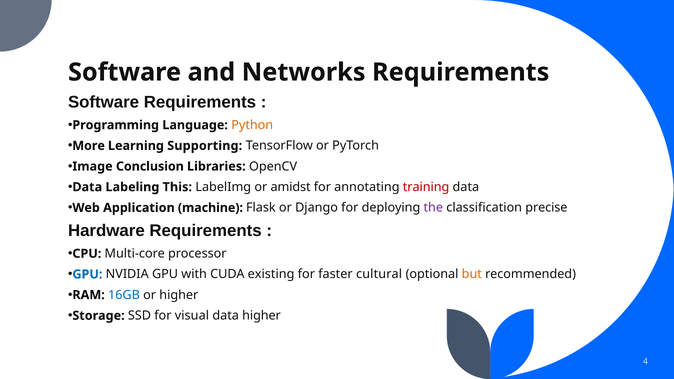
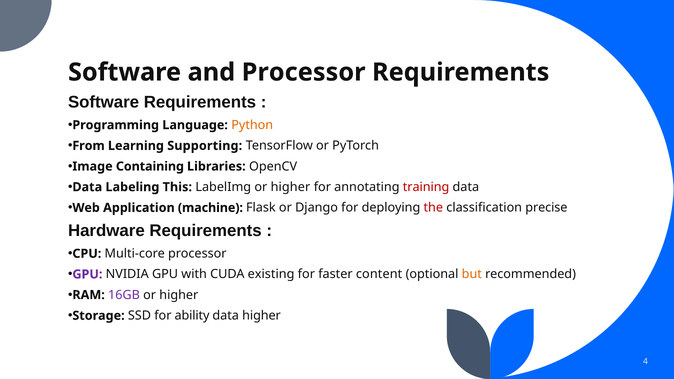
and Networks: Networks -> Processor (304, 72)
More: More -> From (89, 146)
Conclusion: Conclusion -> Containing (150, 166)
LabelImg or amidst: amidst -> higher (290, 187)
the colour: purple -> red (433, 208)
GPU colour: blue -> purple (87, 274)
cultural: cultural -> content (379, 274)
16GB colour: blue -> purple (124, 295)
visual: visual -> ability (192, 316)
